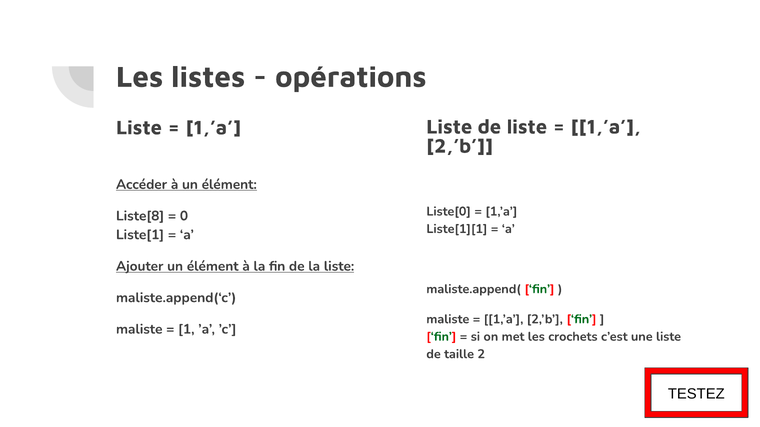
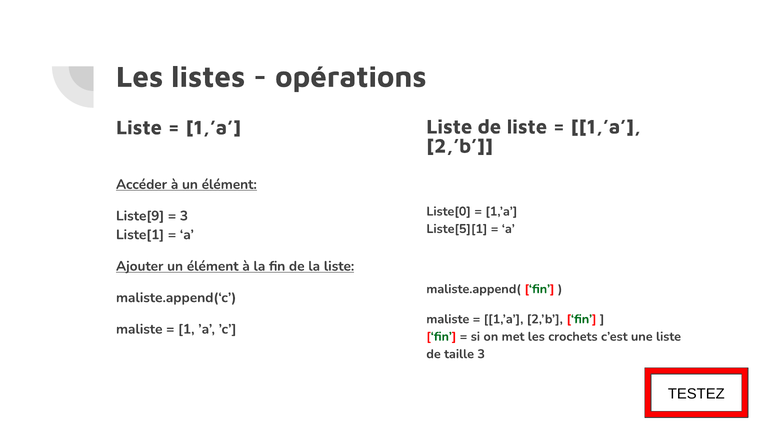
Liste[8: Liste[8 -> Liste[9 (140, 216)
0: 0 -> 3 (184, 216)
Liste[1][1: Liste[1][1 -> Liste[5][1 (457, 229)
taille 2: 2 -> 3 (481, 354)
